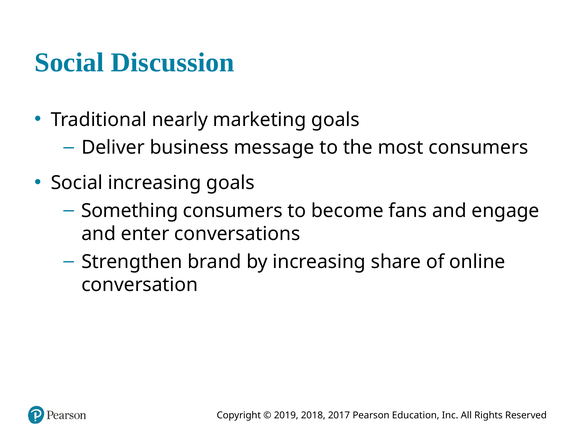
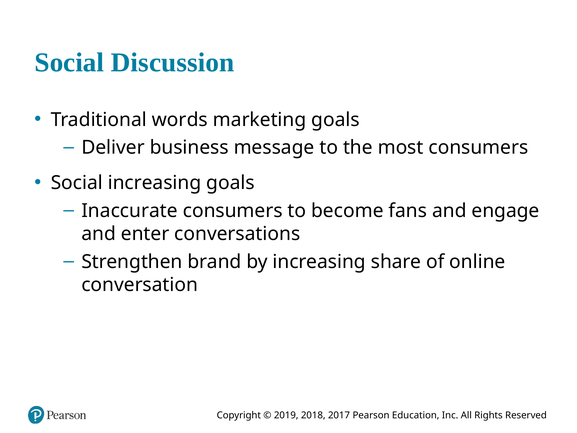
nearly: nearly -> words (180, 120)
Something: Something -> Inaccurate (130, 211)
